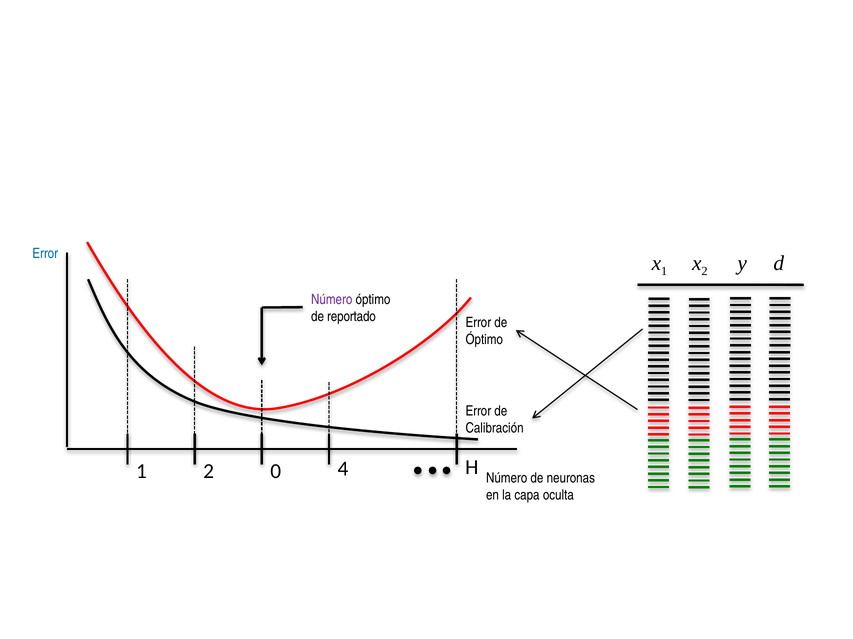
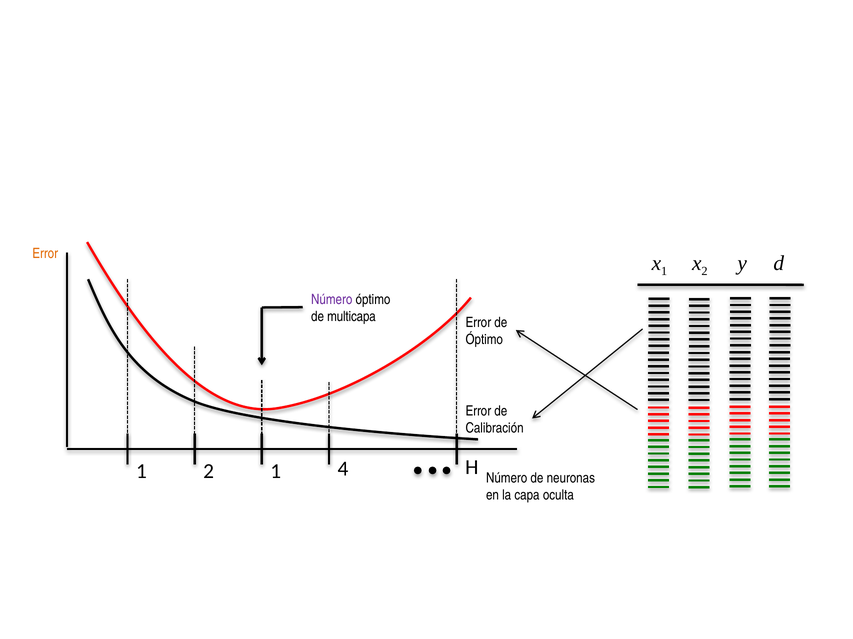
Error colour: blue -> orange (45, 254)
reportado: reportado -> multicapa (351, 317)
2 0: 0 -> 1 (276, 472)
